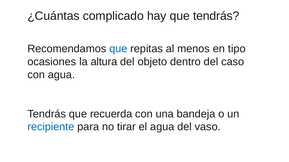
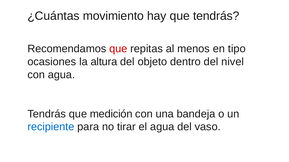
complicado: complicado -> movimiento (113, 16)
que colour: blue -> red (118, 49)
caso: caso -> nivel (233, 62)
recuerda: recuerda -> medición (111, 114)
